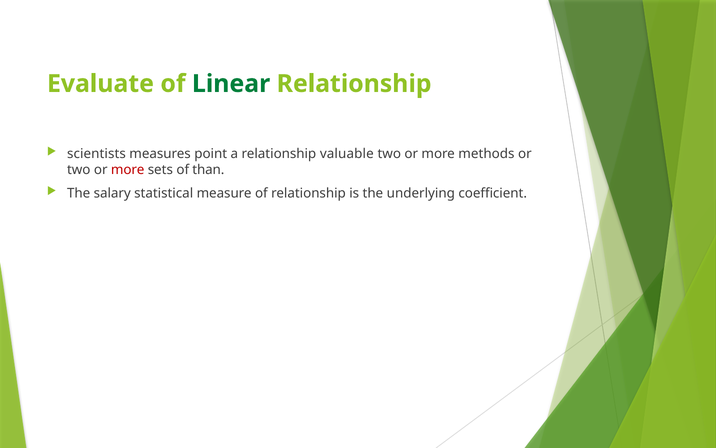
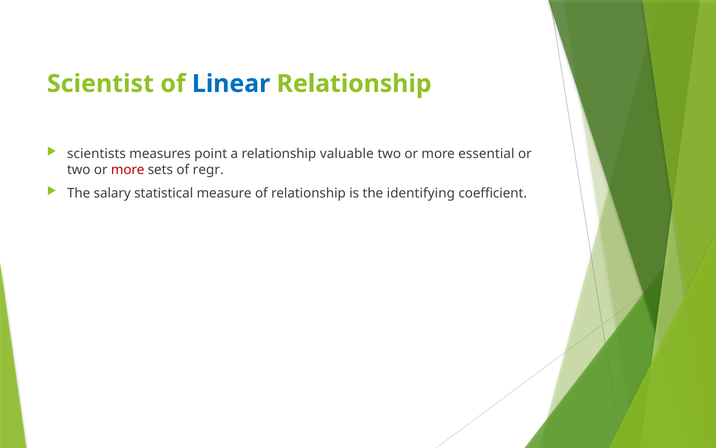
Evaluate: Evaluate -> Scientist (100, 84)
Linear colour: green -> blue (231, 84)
methods: methods -> essential (486, 154)
than: than -> regr (208, 170)
underlying: underlying -> identifying (421, 193)
